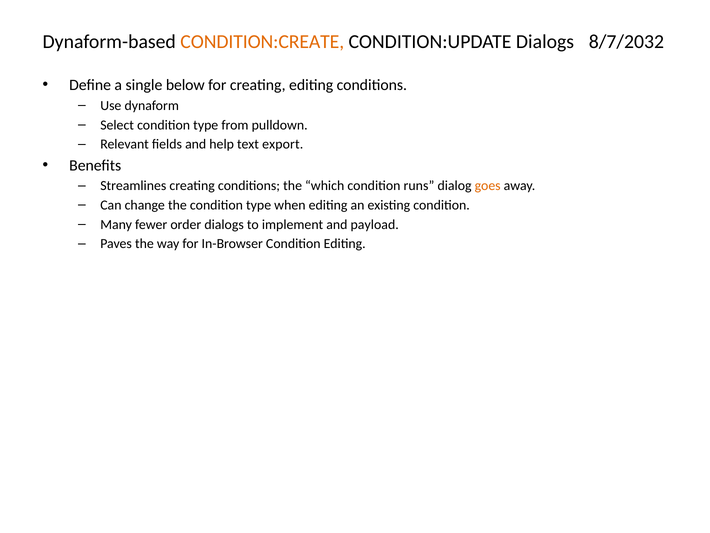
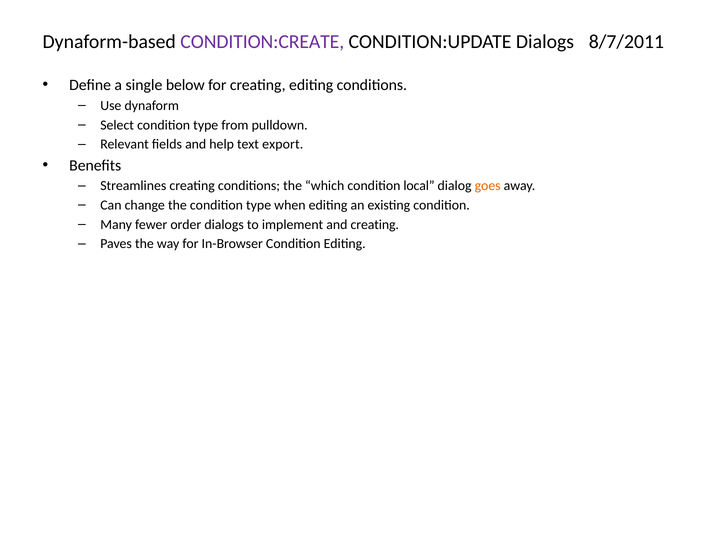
CONDITION:CREATE colour: orange -> purple (262, 42)
8/7/2032: 8/7/2032 -> 8/7/2011 (626, 42)
runs: runs -> local (419, 186)
and payload: payload -> creating (375, 224)
